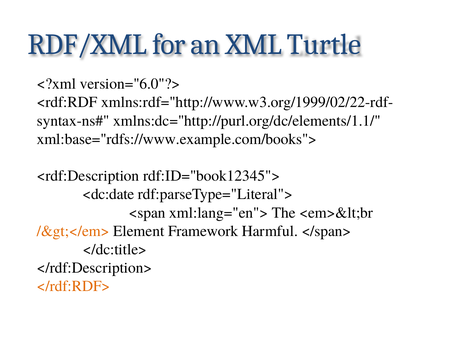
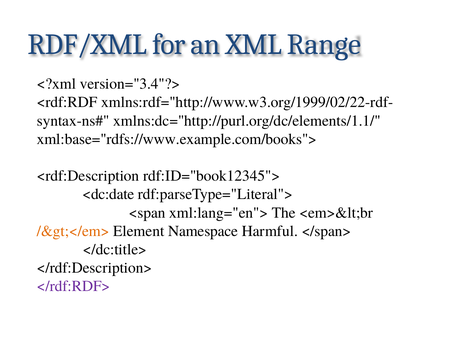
Turtle: Turtle -> Range (324, 45)
version="6.0"?>: version="6.0"?> -> version="3.4"?> (130, 84)
Framework: Framework -> Namespace (203, 231)
</rdf:RDF> colour: orange -> purple (74, 286)
